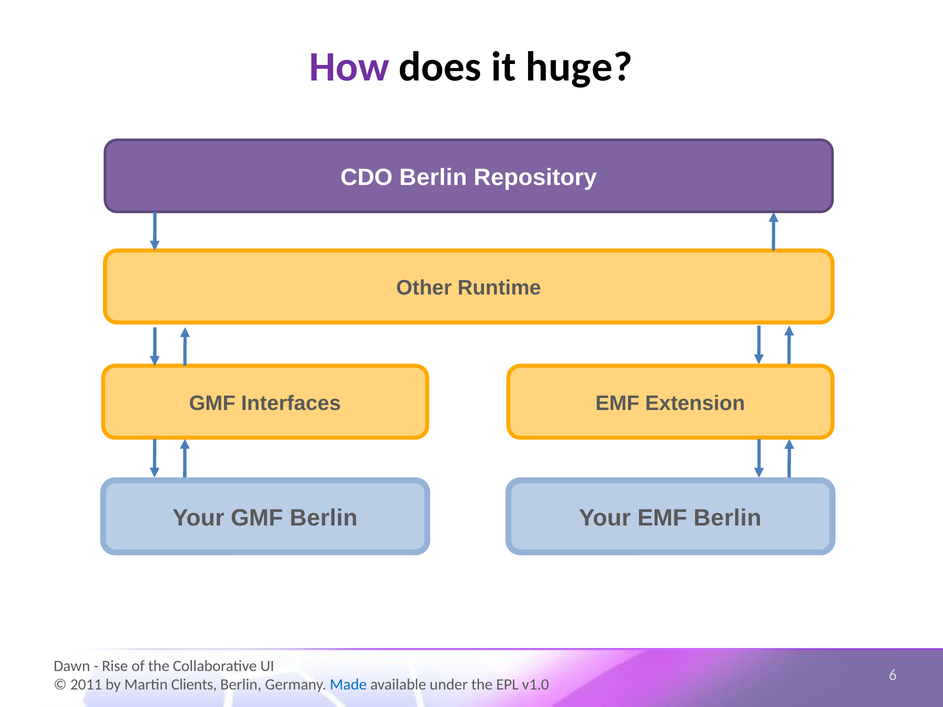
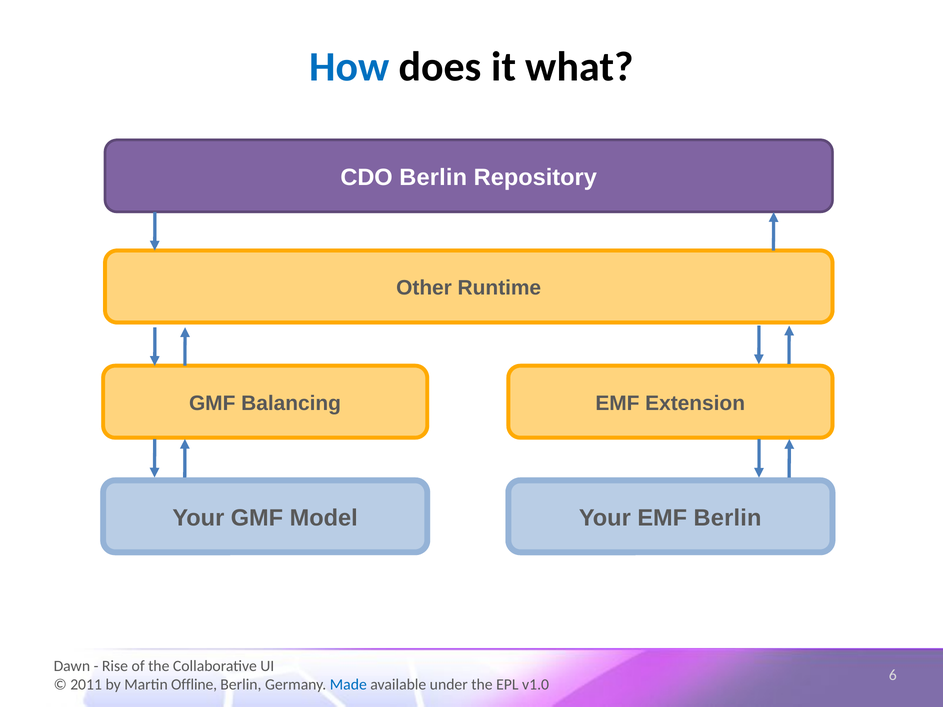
How colour: purple -> blue (349, 67)
huge: huge -> what (579, 67)
Interfaces: Interfaces -> Balancing (291, 403)
GMF Berlin: Berlin -> Model (324, 518)
Clients: Clients -> Offline (194, 685)
